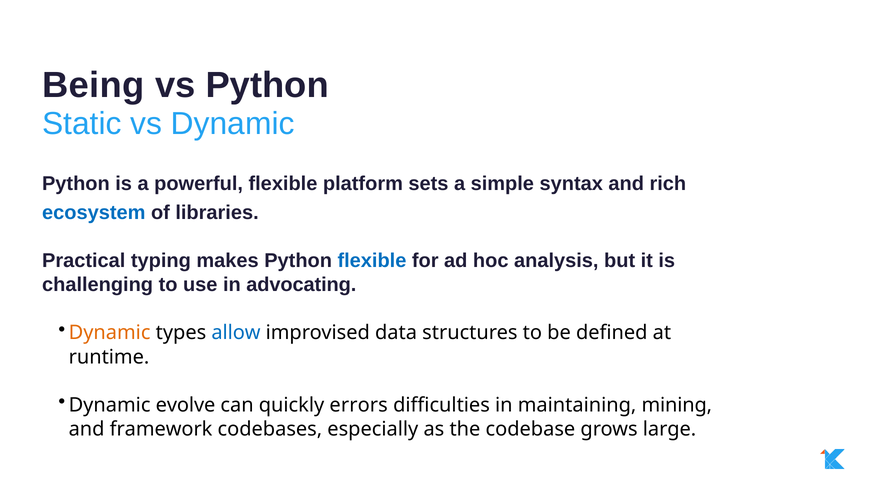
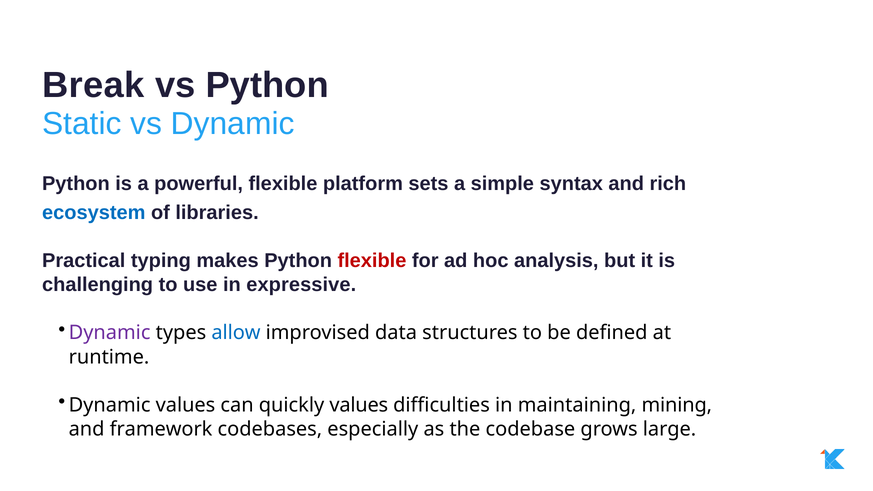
Being: Being -> Break (93, 85)
flexible colour: blue -> red (372, 261)
advocating: advocating -> expressive (301, 285)
Dynamic colour: orange -> purple (110, 333)
Dynamic evolve: evolve -> values (186, 405)
quickly errors: errors -> values (359, 405)
